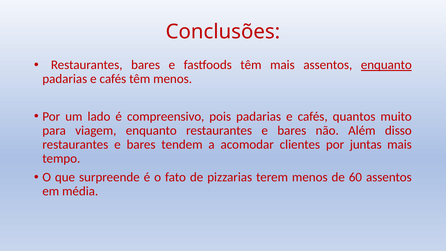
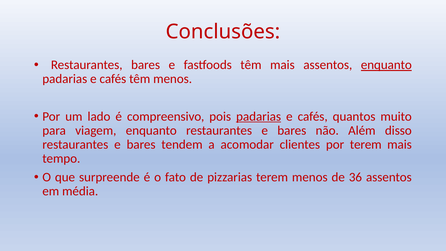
padarias underline: none -> present (259, 116)
por juntas: juntas -> terem (366, 144)
60: 60 -> 36 (355, 177)
